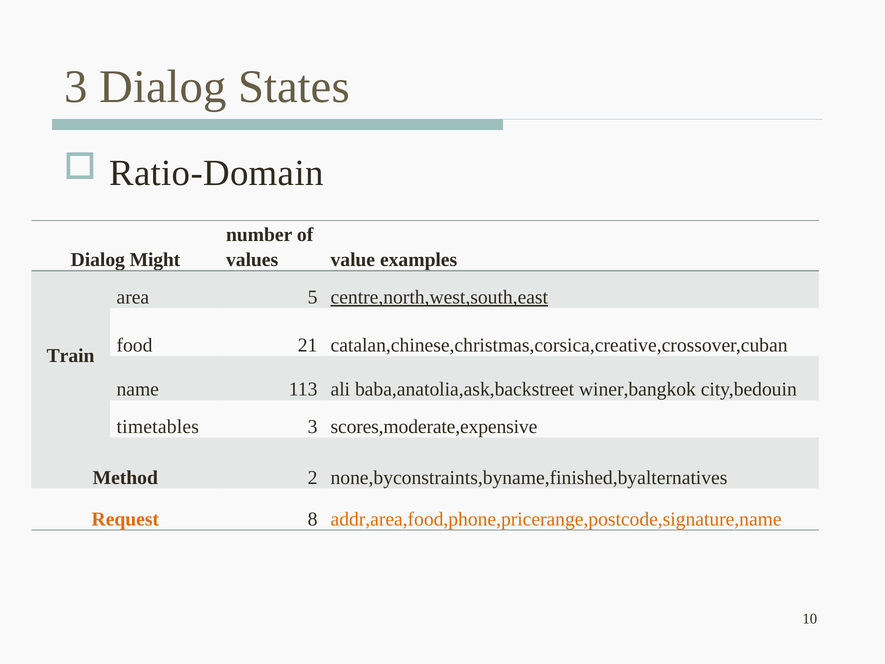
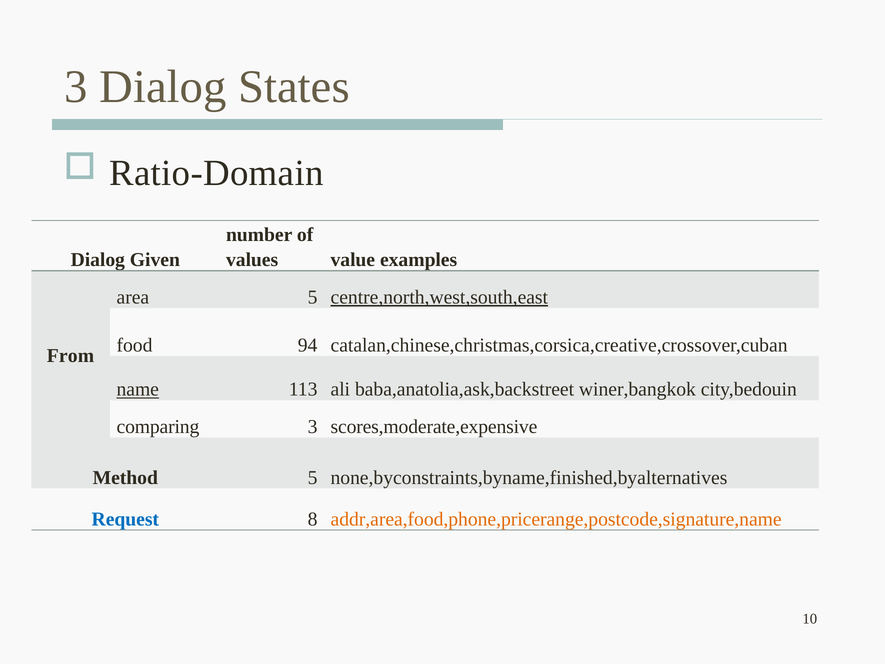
Might: Might -> Given (155, 260)
21: 21 -> 94 (308, 345)
Train: Train -> From (71, 356)
name underline: none -> present (138, 389)
timetables: timetables -> comparing (158, 427)
Method 2: 2 -> 5 (313, 477)
Request colour: orange -> blue (125, 519)
